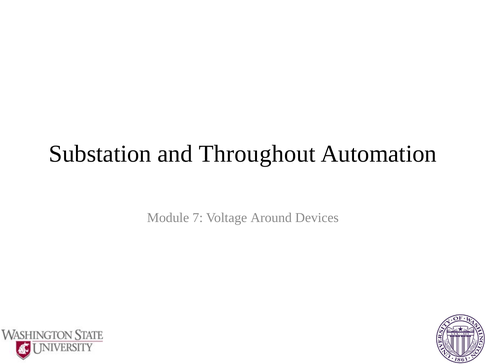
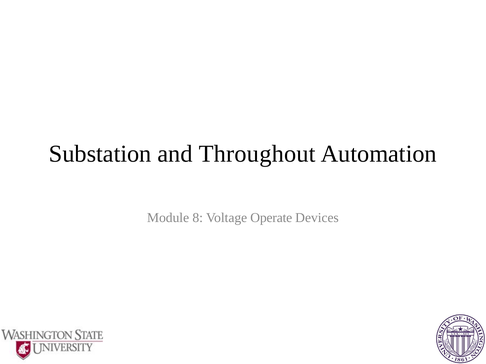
7: 7 -> 8 (198, 218)
Around: Around -> Operate (271, 218)
